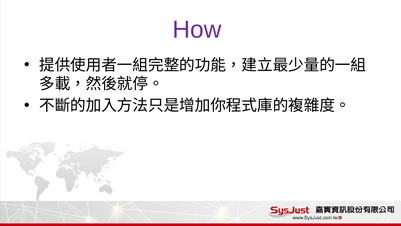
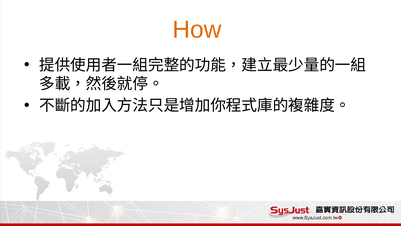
How colour: purple -> orange (197, 30)
